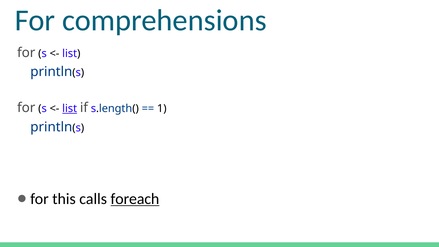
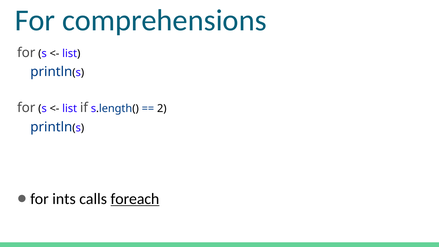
list underline: present -> none (70, 109)
1: 1 -> 2 (162, 109)
this: this -> ints (64, 199)
